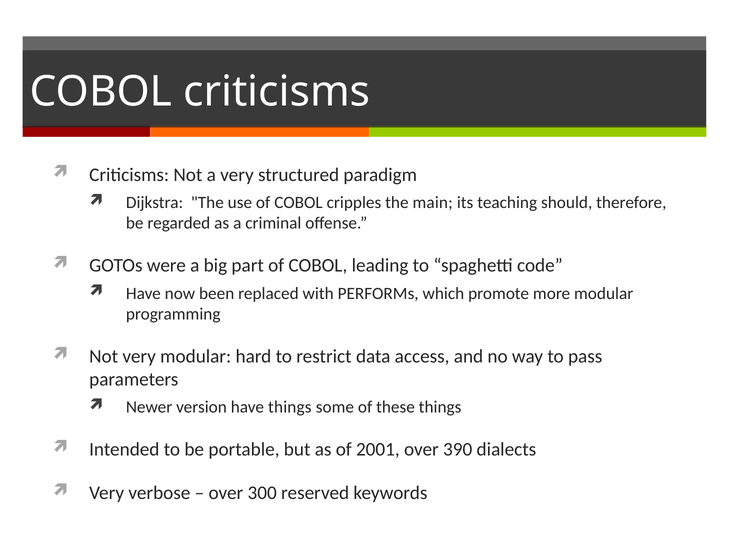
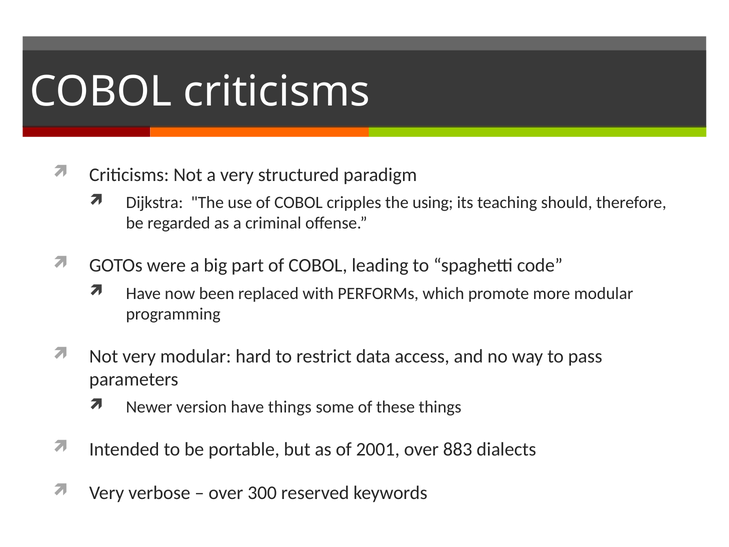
main: main -> using (433, 203)
390: 390 -> 883 (458, 449)
